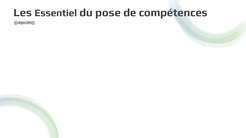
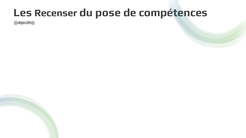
Essentiel: Essentiel -> Recenser (56, 13)
